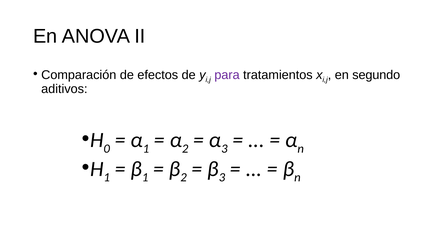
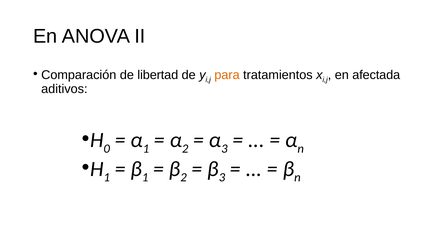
efectos: efectos -> libertad (158, 75)
para colour: purple -> orange (227, 75)
segundo: segundo -> afectada (376, 75)
